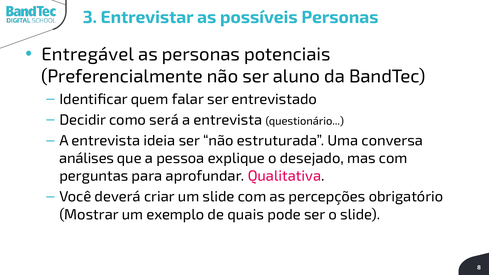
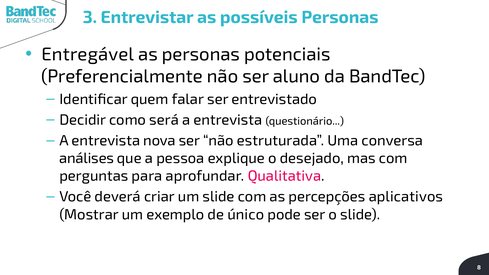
ideia: ideia -> nova (160, 141)
obrigatório: obrigatório -> aplicativos (406, 197)
quais: quais -> único (246, 215)
